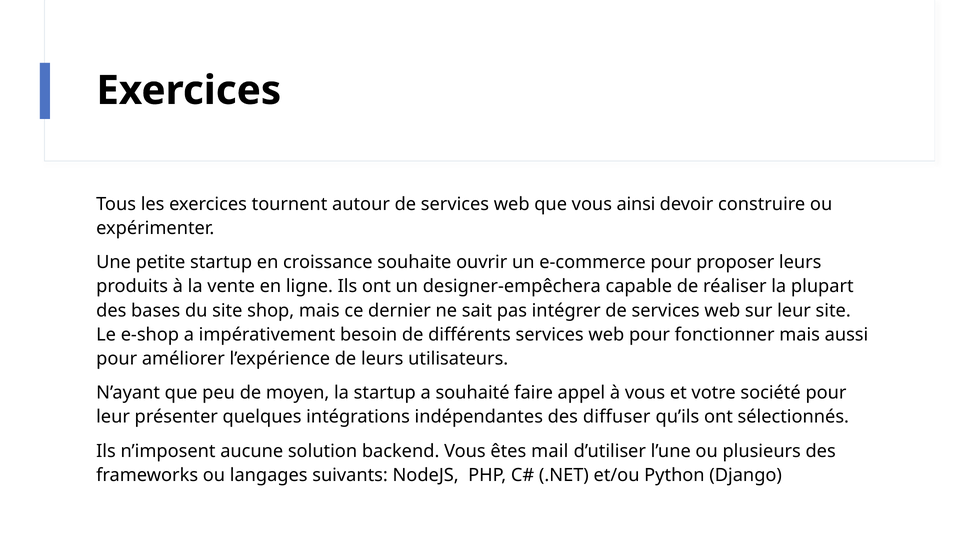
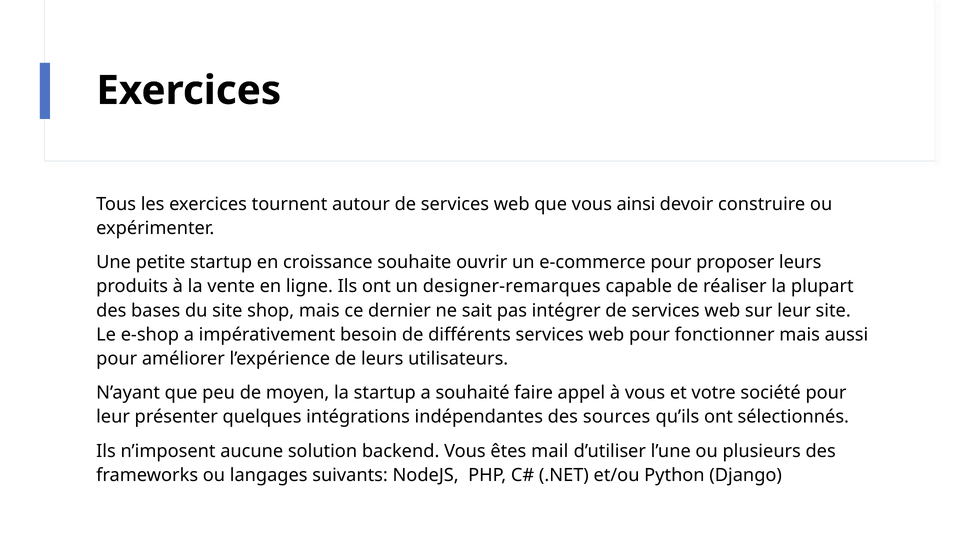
designer-empêchera: designer-empêchera -> designer-remarques (512, 286)
diffuser: diffuser -> sources (617, 417)
